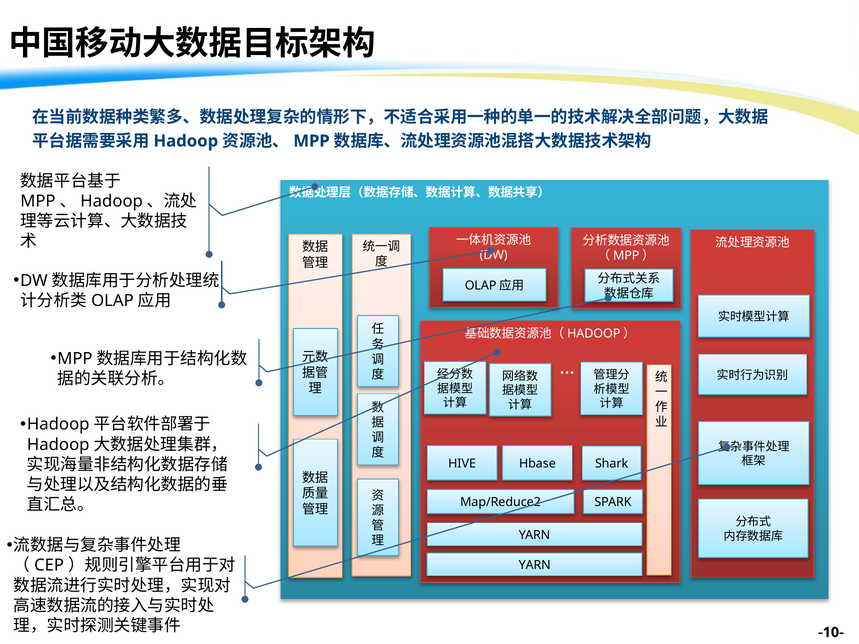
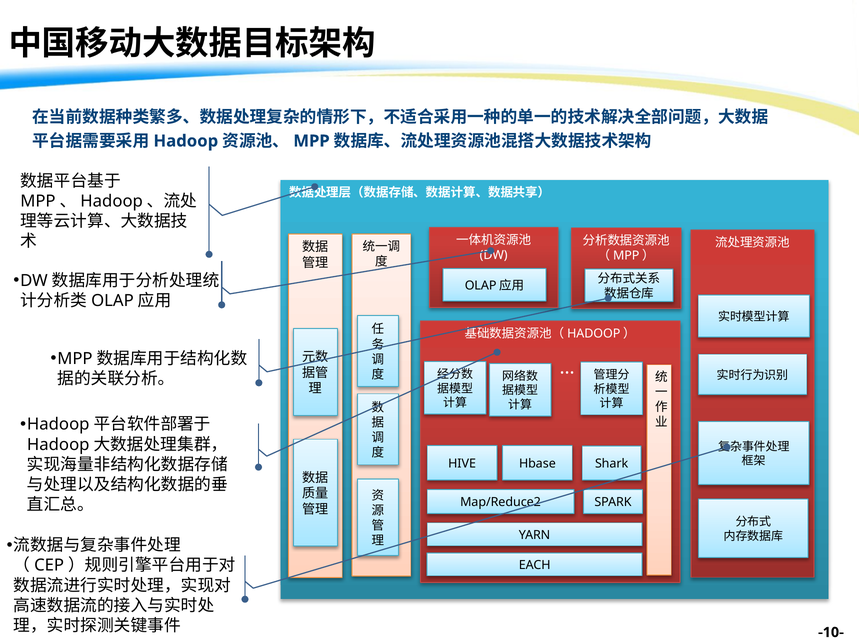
YARN: YARN -> EACH (535, 566)
